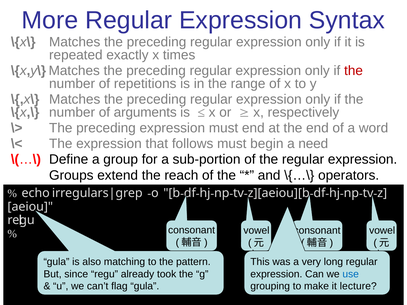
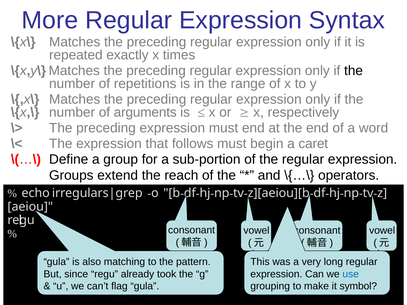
the colour: red -> black (354, 71)
need: need -> caret (313, 144)
lecture: lecture -> symbol (358, 286)
